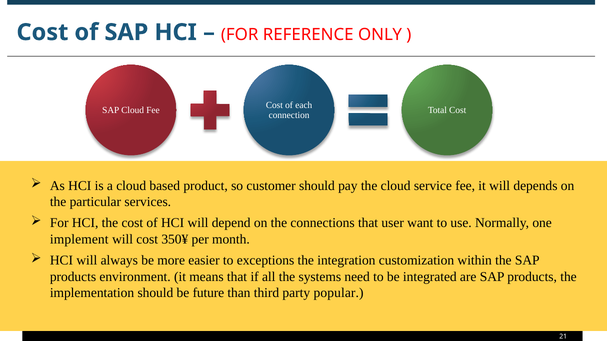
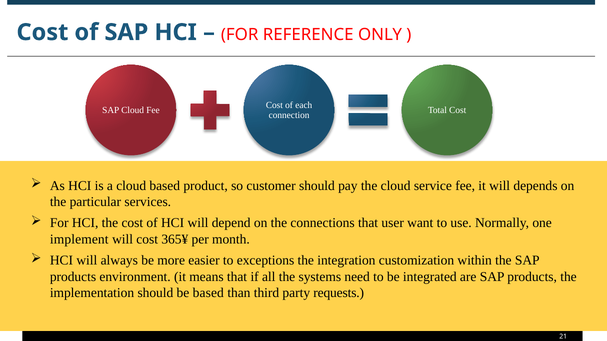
350¥: 350¥ -> 365¥ (175, 239)
be future: future -> based (208, 293)
popular: popular -> requests (339, 293)
